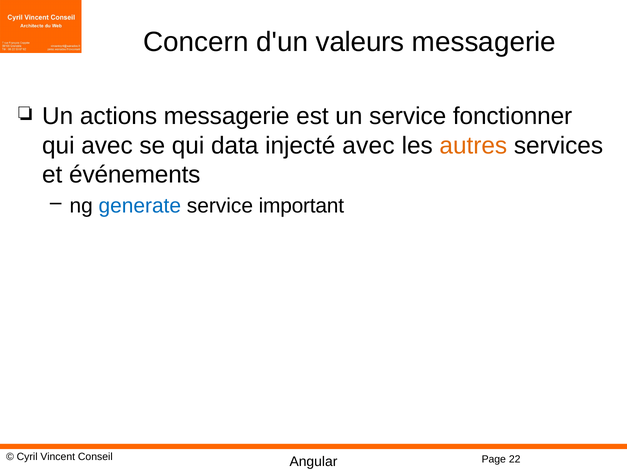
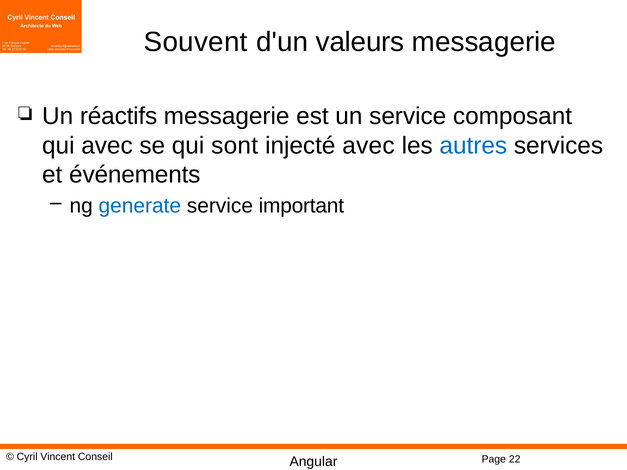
Concern: Concern -> Souvent (196, 42)
actions: actions -> réactifs (119, 116)
fonctionner: fonctionner -> composant (513, 116)
data: data -> sont (235, 146)
autres colour: orange -> blue (473, 146)
